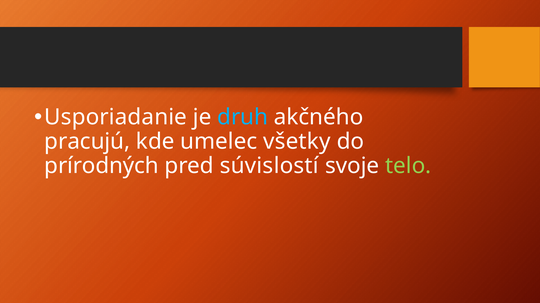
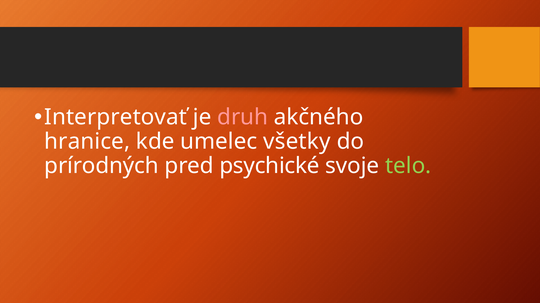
Usporiadanie: Usporiadanie -> Interpretovať (116, 118)
druh colour: light blue -> pink (243, 118)
pracujú: pracujú -> hranice (87, 142)
súvislostí: súvislostí -> psychické (269, 166)
